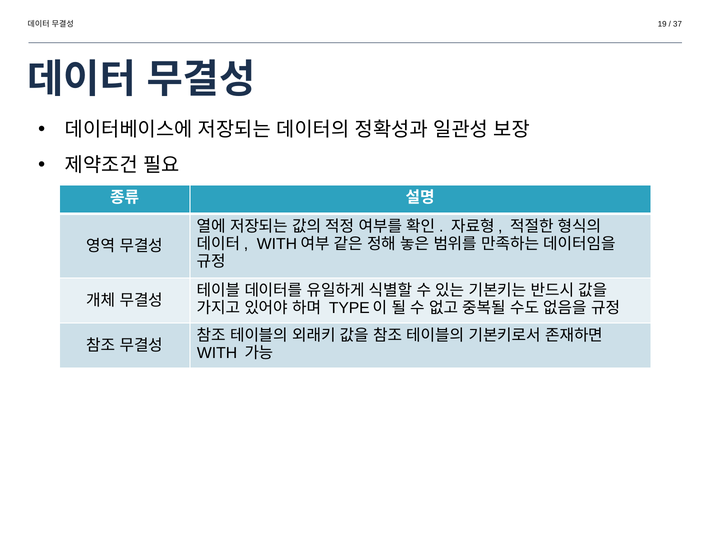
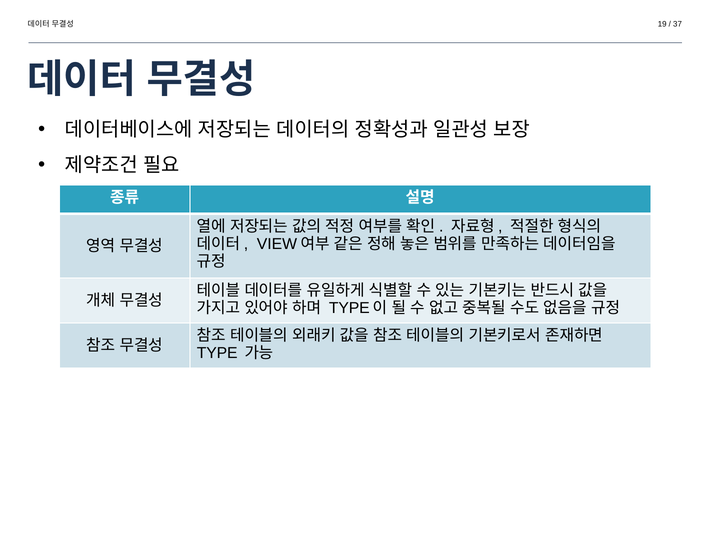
WITH: WITH -> VIEW (277, 244)
WITH: WITH -> TYPE (217, 353)
